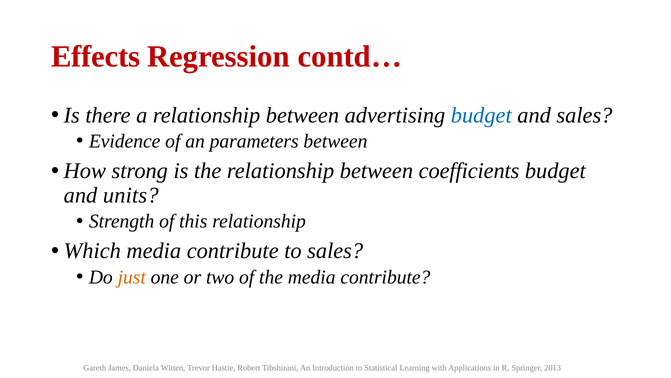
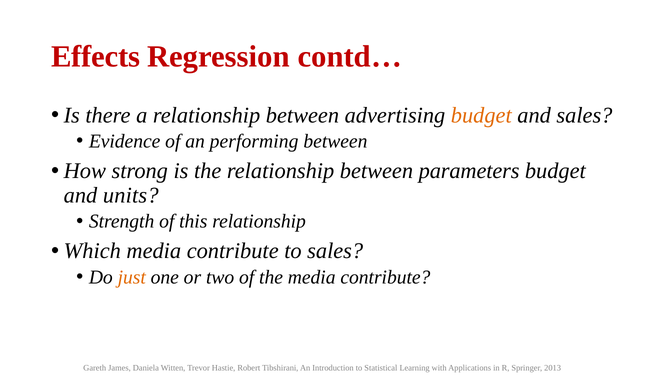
budget colour: blue -> orange (481, 115)
parameters: parameters -> performing (254, 141)
coefficients: coefficients -> parameters (469, 171)
